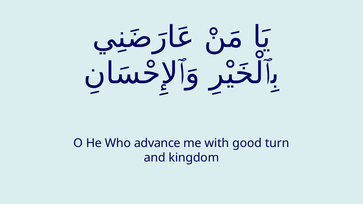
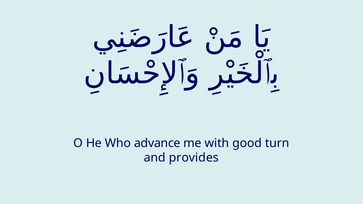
kingdom: kingdom -> provides (194, 158)
